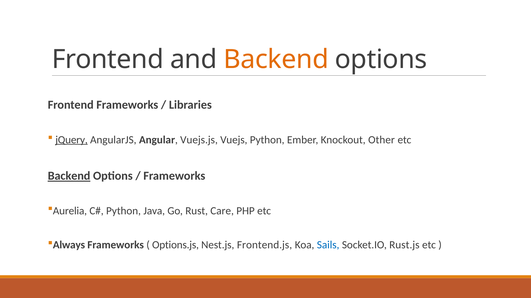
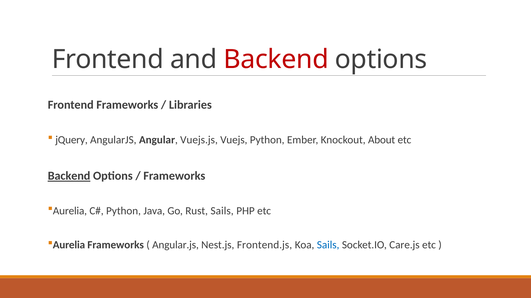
Backend colour: orange -> red (276, 59)
jQuery underline: present -> none (72, 140)
Other: Other -> About (382, 140)
Rust Care: Care -> Sails (222, 211)
Always: Always -> Aurelia (69, 246)
Options.js: Options.js -> Angular.js (176, 246)
Rust.js: Rust.js -> Care.js (404, 246)
